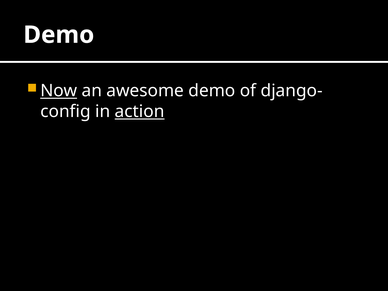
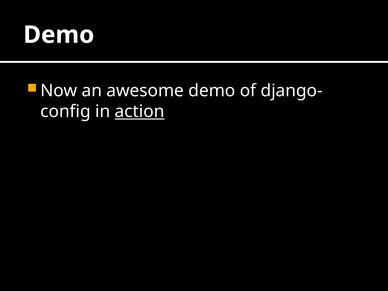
Now underline: present -> none (59, 91)
